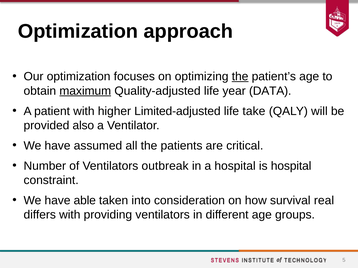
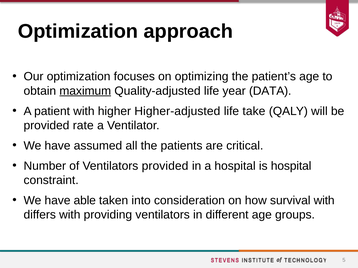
the underline: present -> none (240, 77)
Limited-adjusted: Limited-adjusted -> Higher-adjusted (177, 111)
also: also -> rate (83, 126)
Ventilators outbreak: outbreak -> provided (165, 166)
survival real: real -> with (324, 201)
